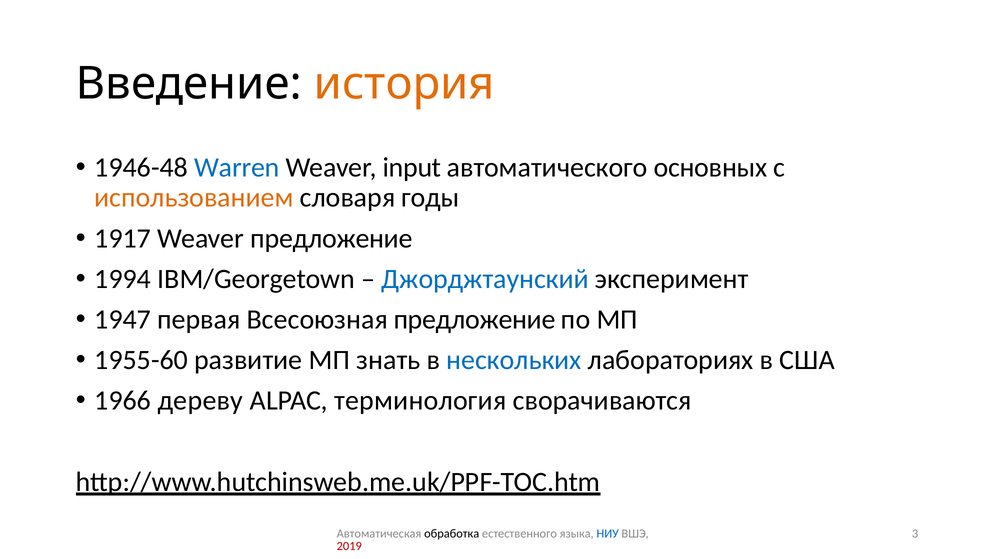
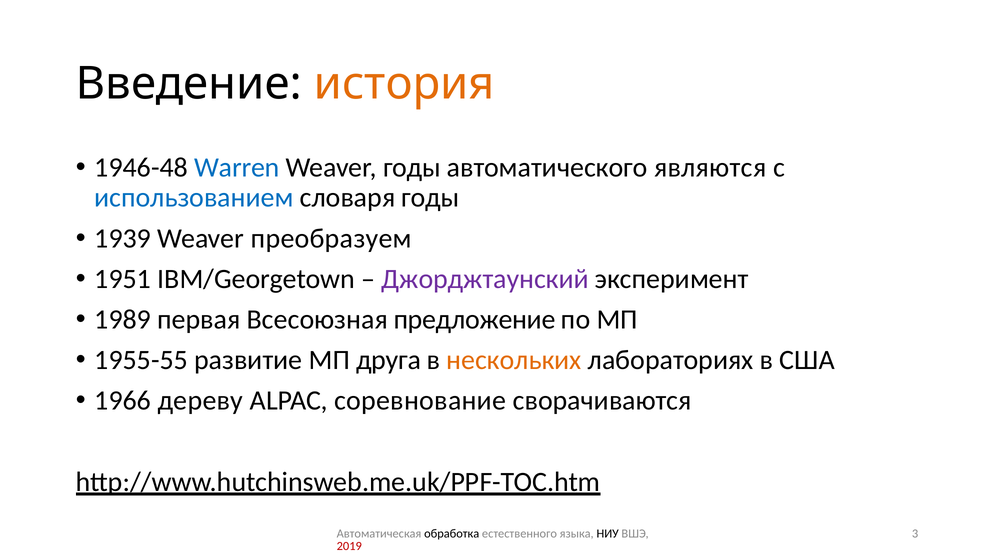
Weaver input: input -> годы (412, 168)
основных: основных -> являются (710, 168)
использованием colour: orange -> blue (194, 198)
1917: 1917 -> 1939 (123, 238)
Weaver предложение: предложение -> преобразуем (331, 238)
1994: 1994 -> 1951 (123, 279)
Джорджтаунский colour: blue -> purple (485, 279)
1947: 1947 -> 1989 (123, 320)
1955-60: 1955-60 -> 1955-55 (141, 360)
знать: знать -> друга (389, 360)
нескольких colour: blue -> orange (514, 360)
терминология: терминология -> соревнование (420, 401)
НИУ colour: blue -> black (608, 534)
